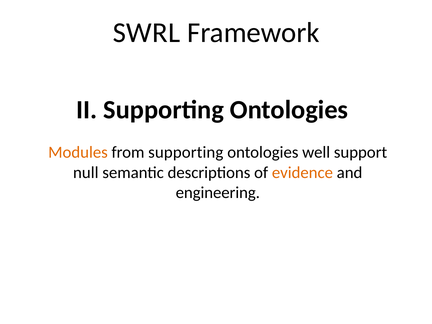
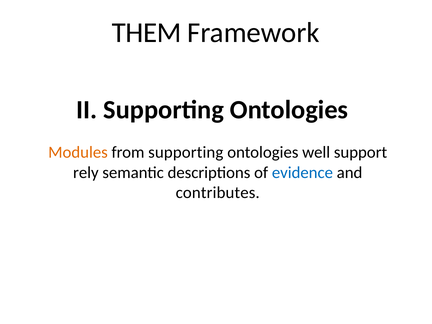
SWRL: SWRL -> THEM (147, 33)
null: null -> rely (86, 173)
evidence colour: orange -> blue (302, 173)
engineering: engineering -> contributes (218, 193)
